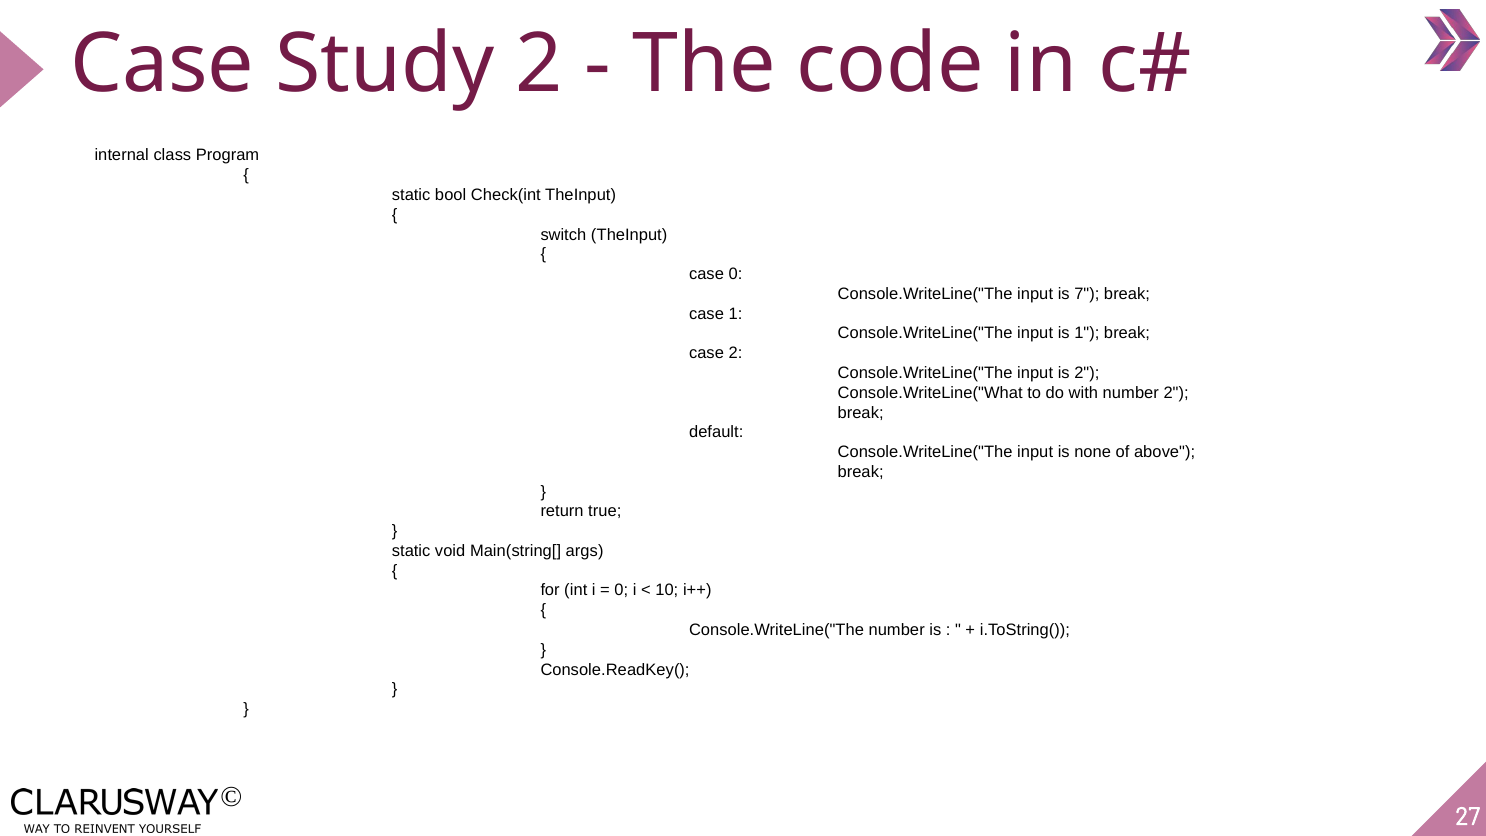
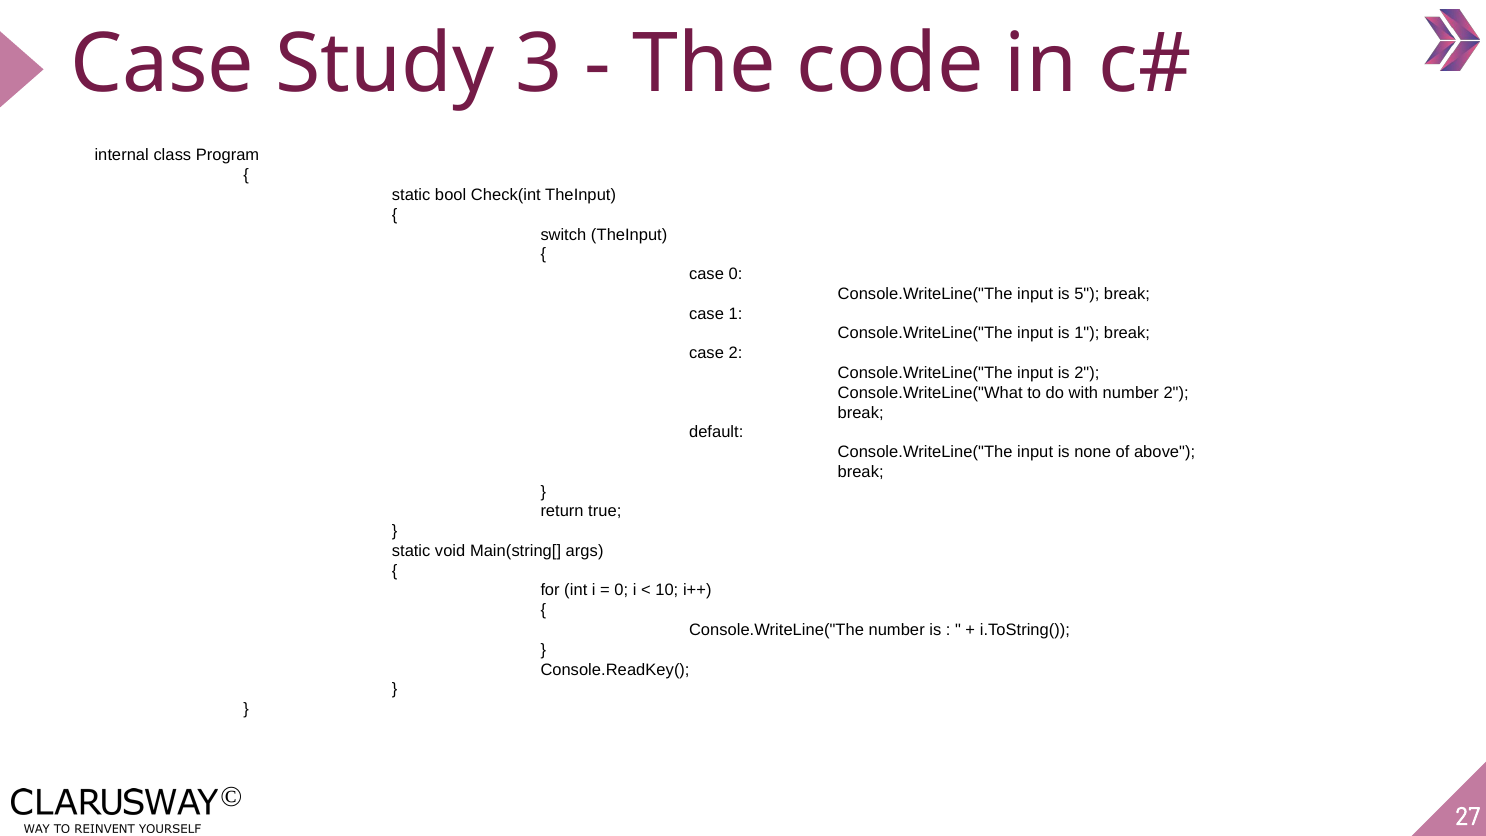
Study 2: 2 -> 3 (540, 64)
7: 7 -> 5 (1087, 294)
